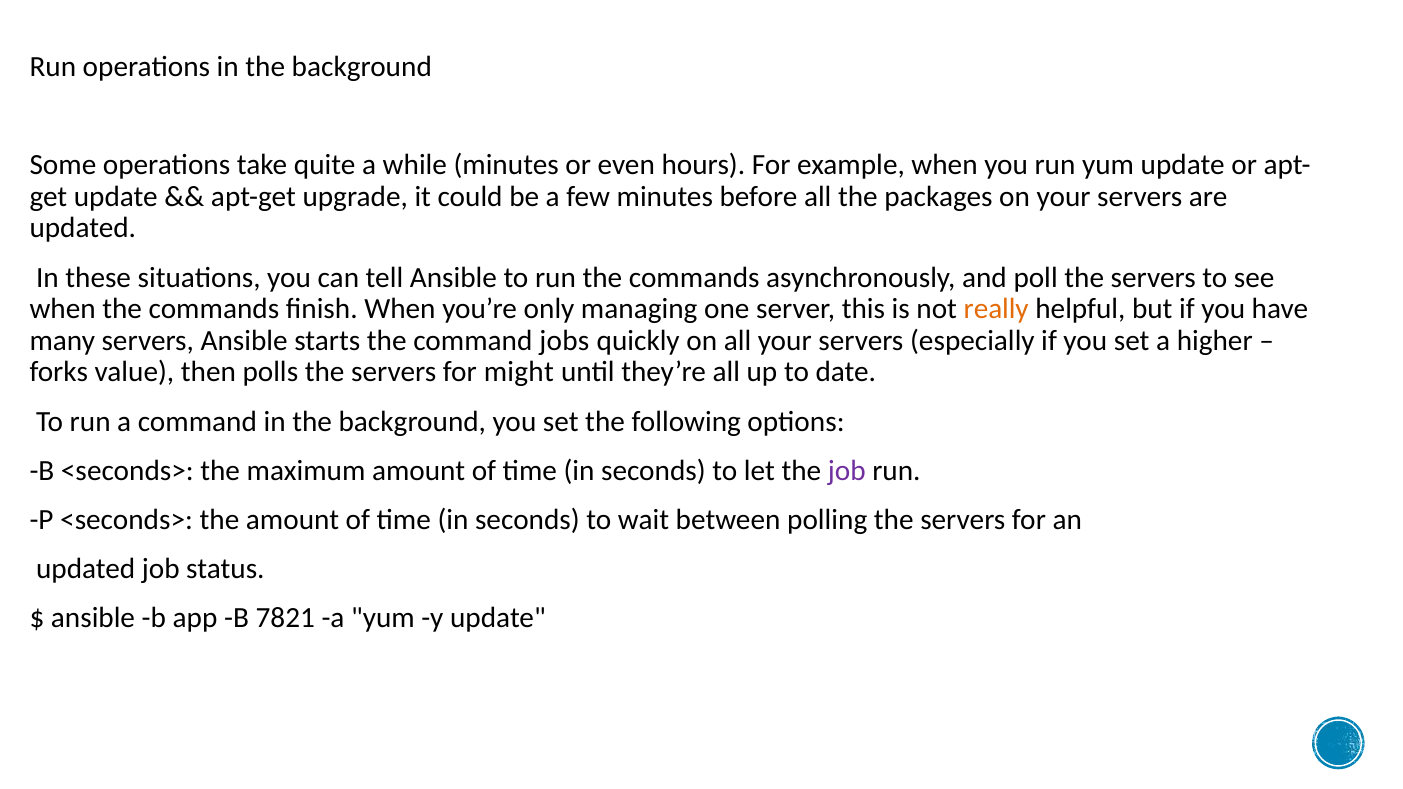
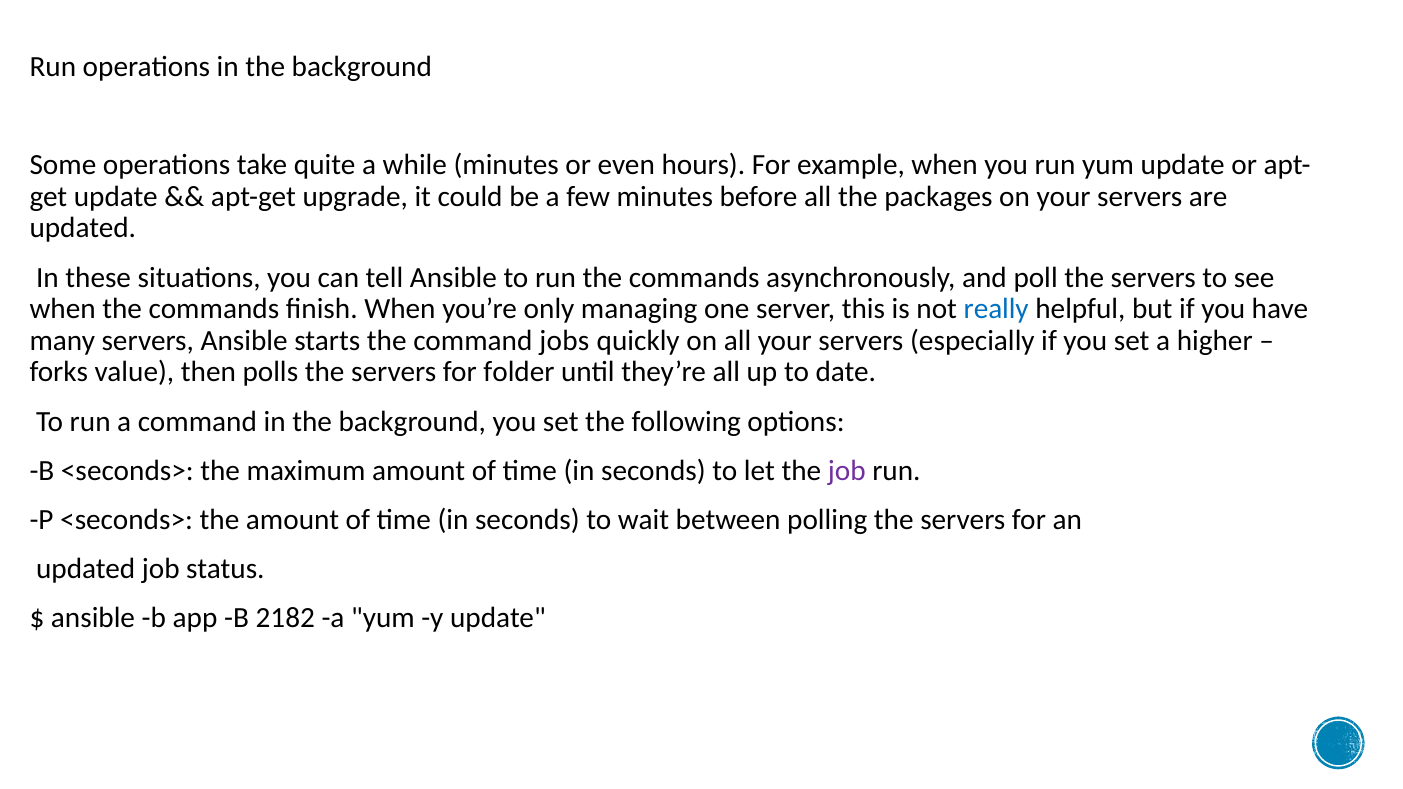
really colour: orange -> blue (996, 309)
might: might -> folder (519, 372)
7821: 7821 -> 2182 (285, 618)
